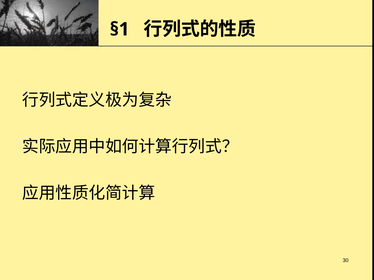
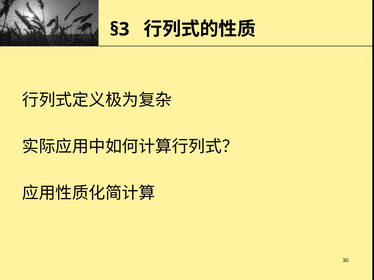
§1: §1 -> §3 (120, 29)
